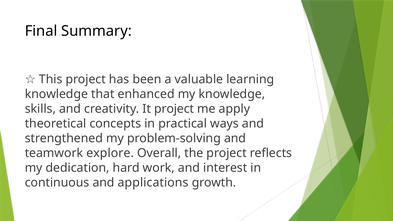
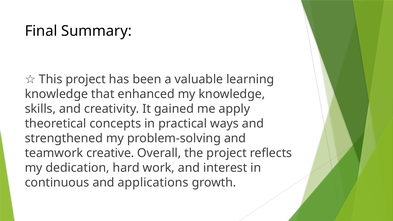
It project: project -> gained (174, 109)
explore: explore -> creative (110, 153)
